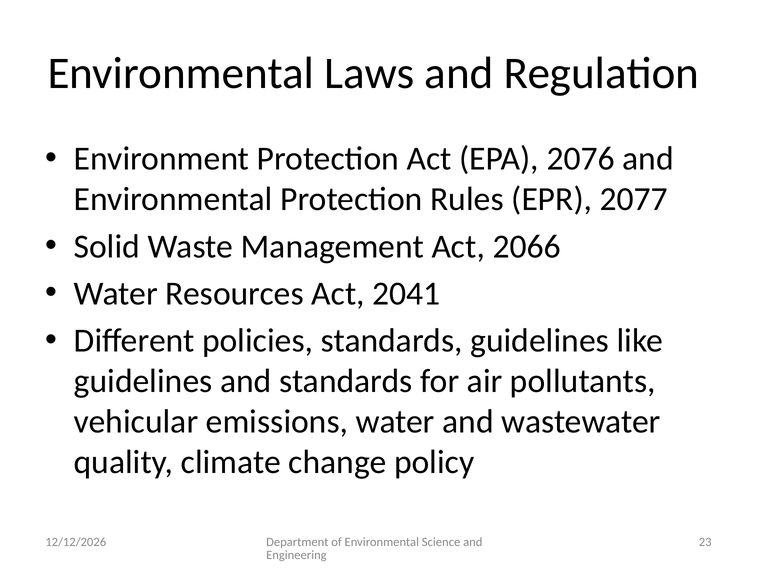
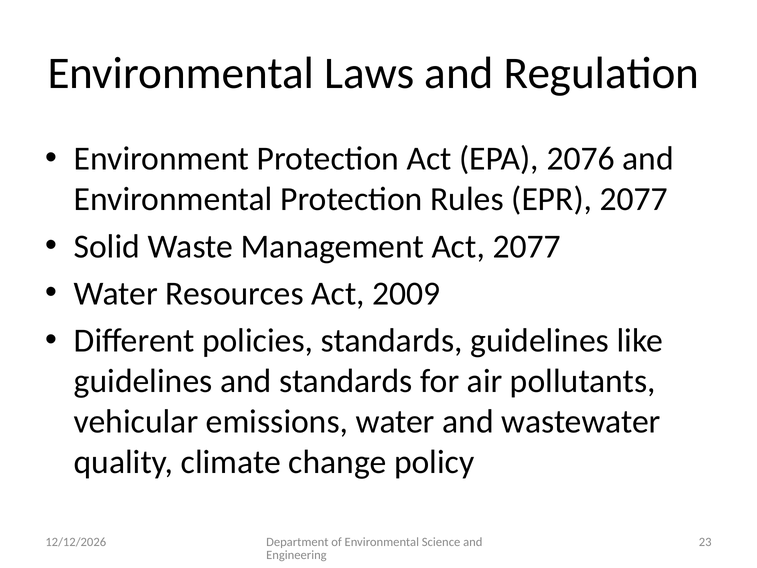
Act 2066: 2066 -> 2077 (527, 246)
2041: 2041 -> 2009 (406, 293)
